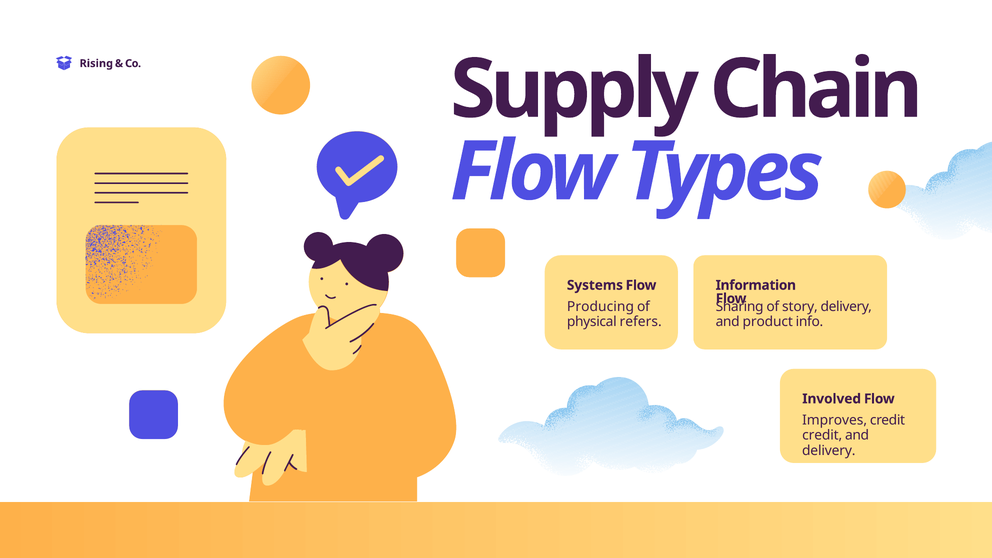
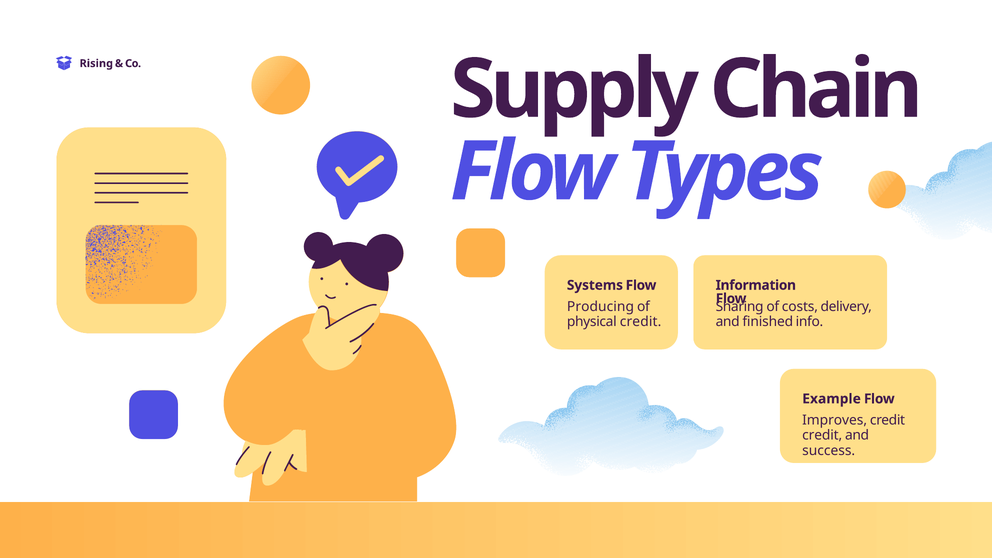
story: story -> costs (800, 307)
physical refers: refers -> credit (641, 322)
product: product -> finished (768, 322)
Involved: Involved -> Example (832, 399)
delivery: delivery -> success (829, 451)
